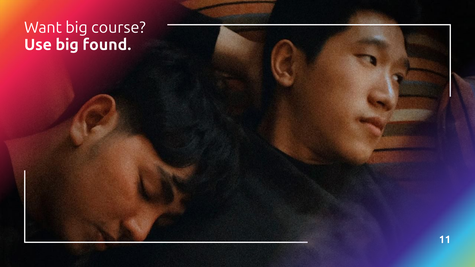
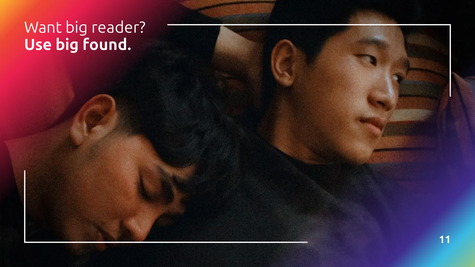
course: course -> reader (119, 28)
